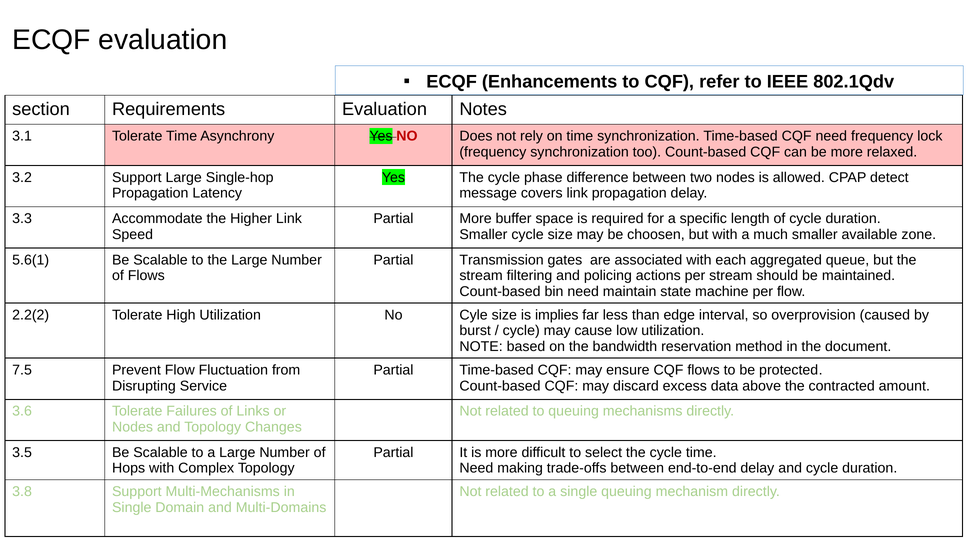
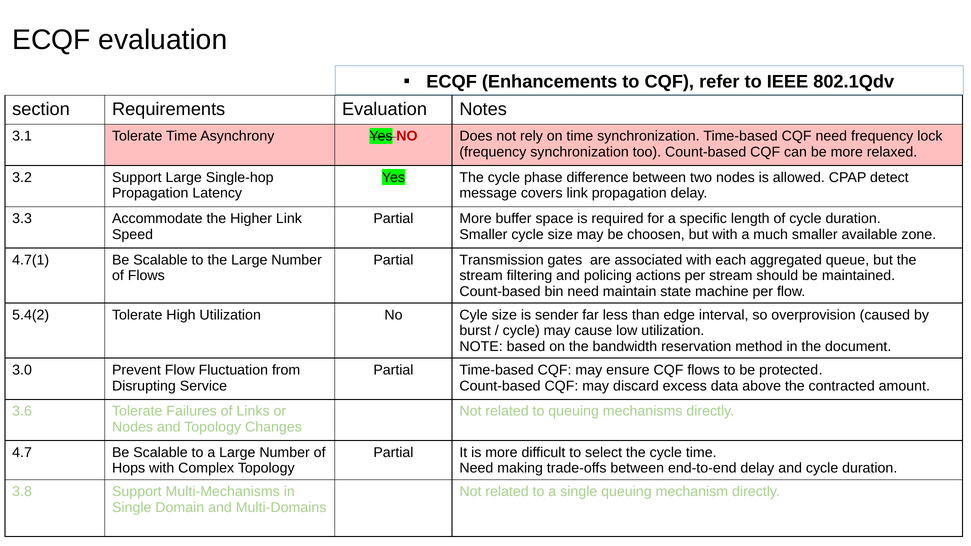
5.6(1: 5.6(1 -> 4.7(1 (31, 260)
2.2(2: 2.2(2 -> 5.4(2 (31, 315)
implies: implies -> sender (557, 315)
7.5: 7.5 -> 3.0 (22, 370)
3.5: 3.5 -> 4.7 (22, 453)
